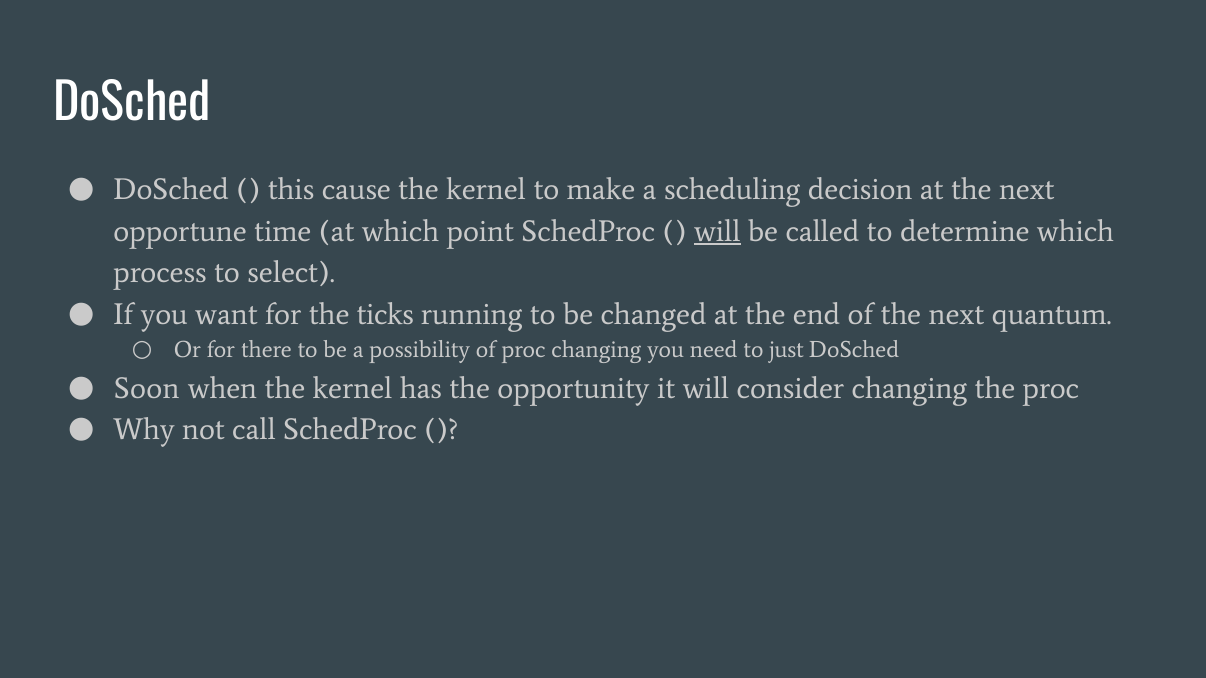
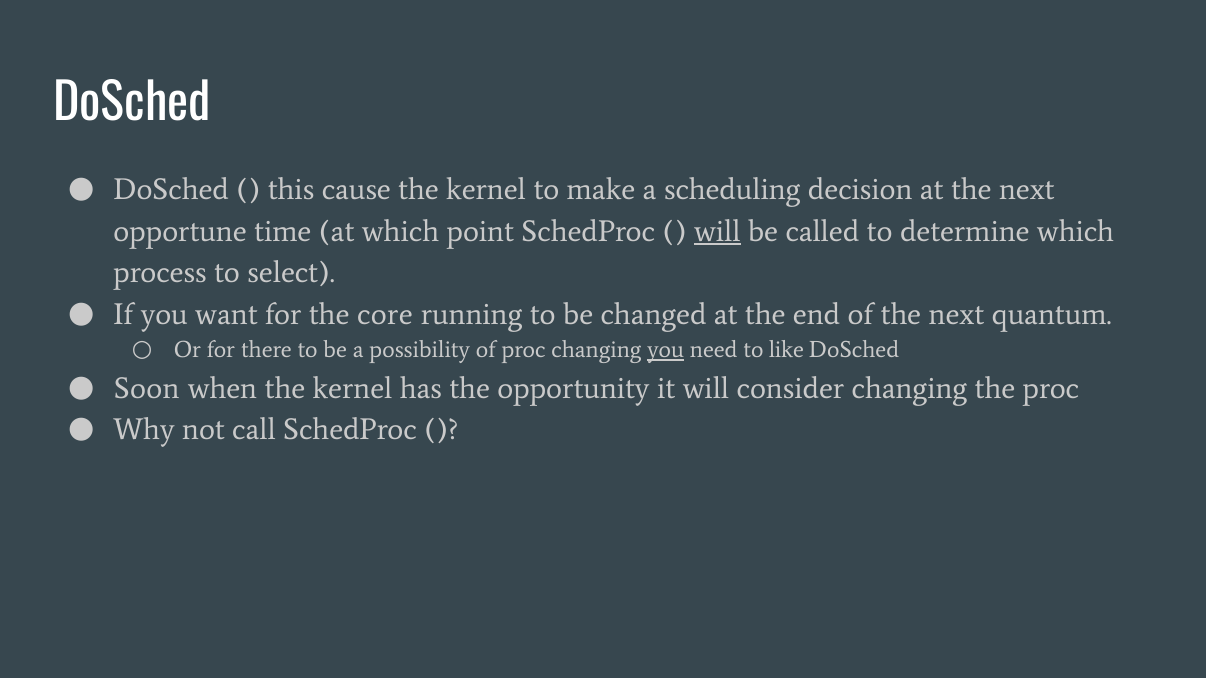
ticks: ticks -> core (385, 314)
you underline: none -> present (666, 350)
just: just -> like (786, 350)
